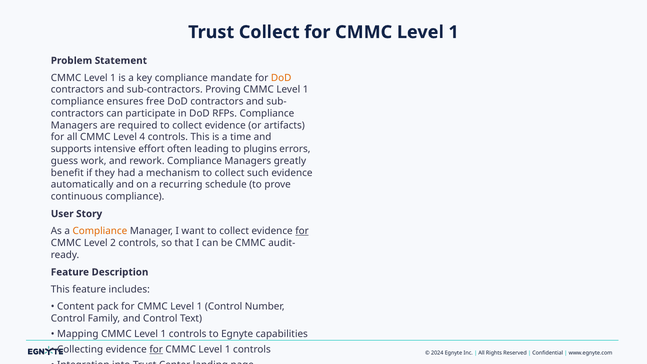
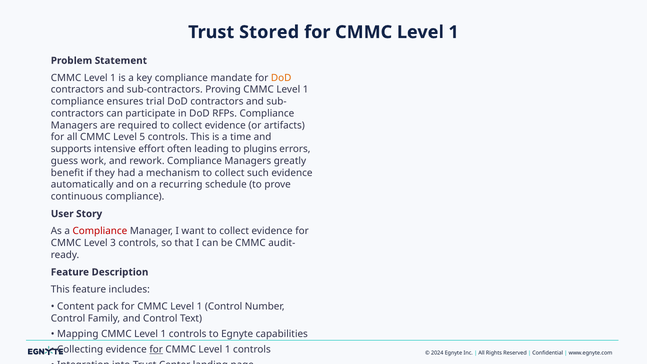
Trust Collect: Collect -> Stored (269, 32)
free: free -> trial (155, 102)
4: 4 -> 5 (142, 137)
Compliance colour: orange -> red (100, 231)
for underline: present -> none (302, 231)
2: 2 -> 3 (113, 243)
